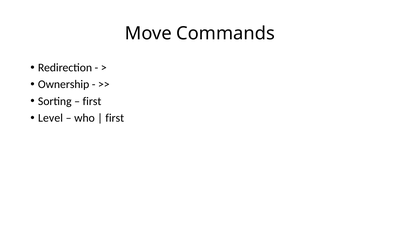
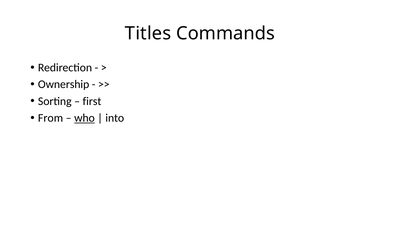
Move: Move -> Titles (148, 34)
Level: Level -> From (51, 118)
who underline: none -> present (84, 118)
first: first -> into (115, 118)
